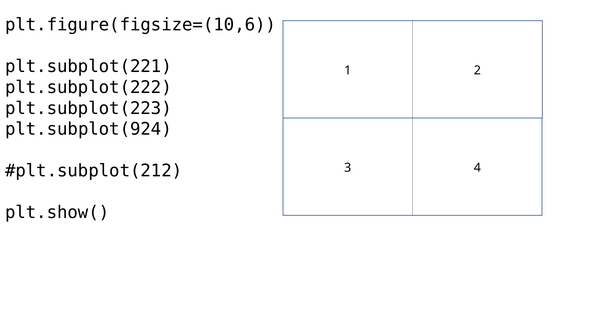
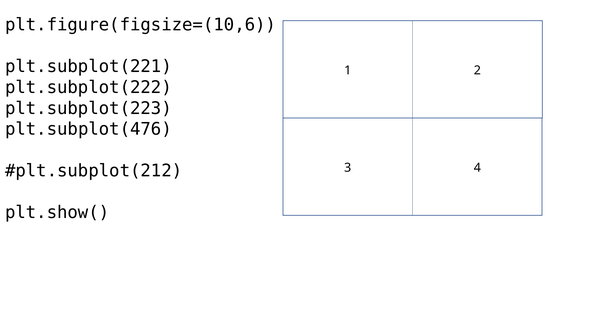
plt.subplot(924: plt.subplot(924 -> plt.subplot(476 (88, 129)
